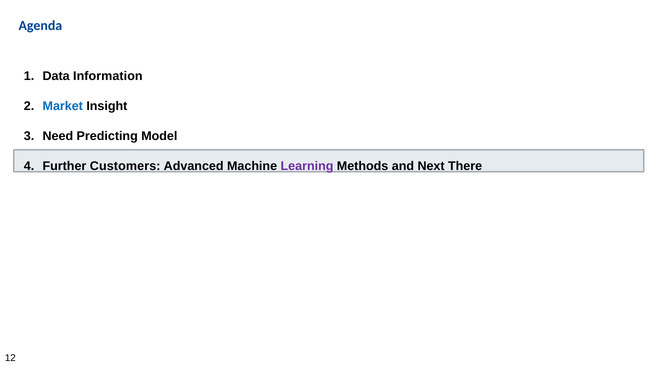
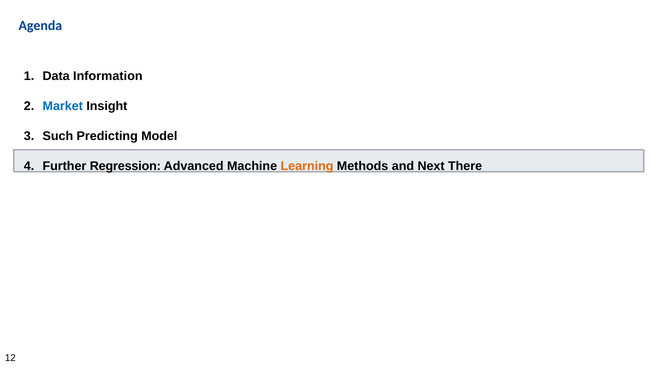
Need: Need -> Such (58, 136)
Customers: Customers -> Regression (125, 166)
Learning colour: purple -> orange (307, 166)
